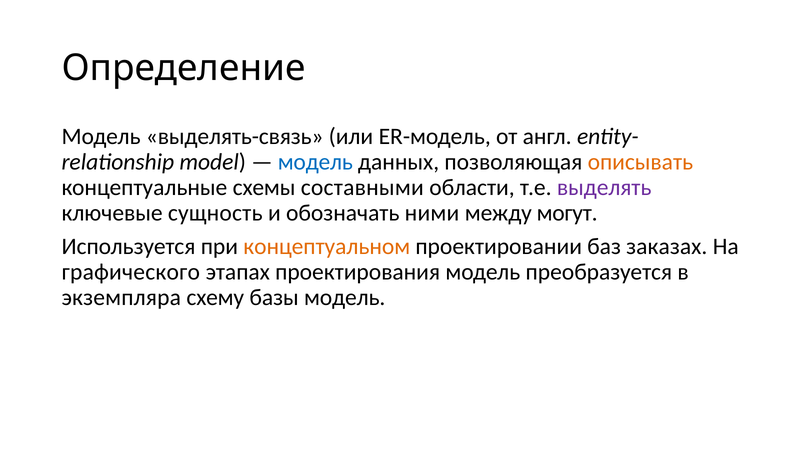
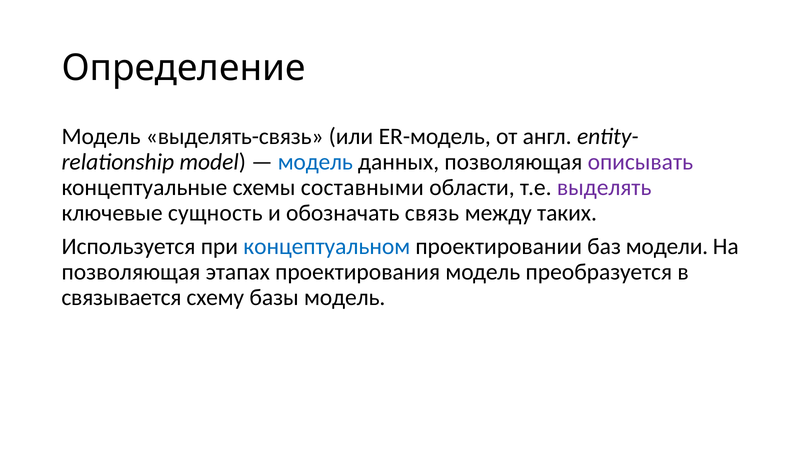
описывать colour: orange -> purple (640, 162)
ними: ними -> связь (432, 213)
могут: могут -> таких (567, 213)
концептуальном colour: orange -> blue (327, 247)
заказах: заказах -> модели (667, 247)
графического: графического -> позволяющая (131, 272)
экземпляра: экземпляра -> связывается (121, 297)
